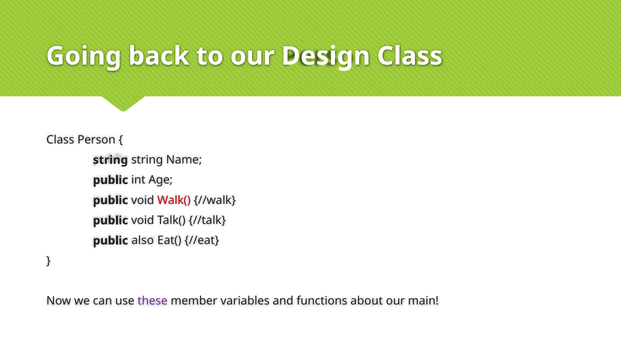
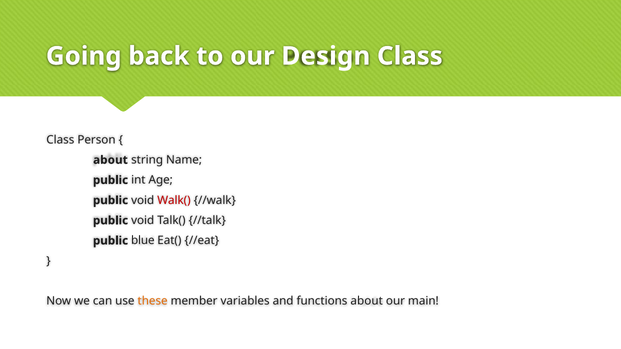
string: string -> about (110, 160)
also: also -> blue (143, 241)
these colour: purple -> orange (153, 301)
